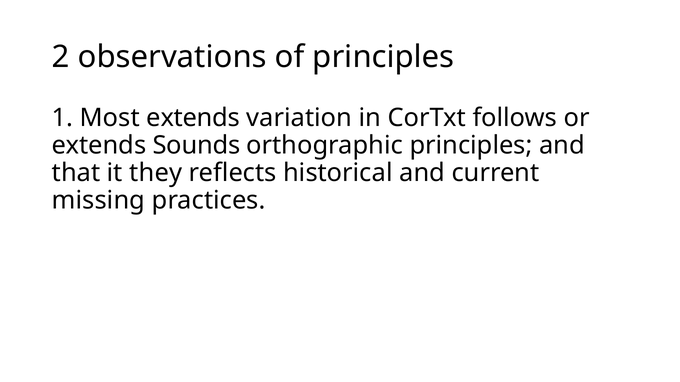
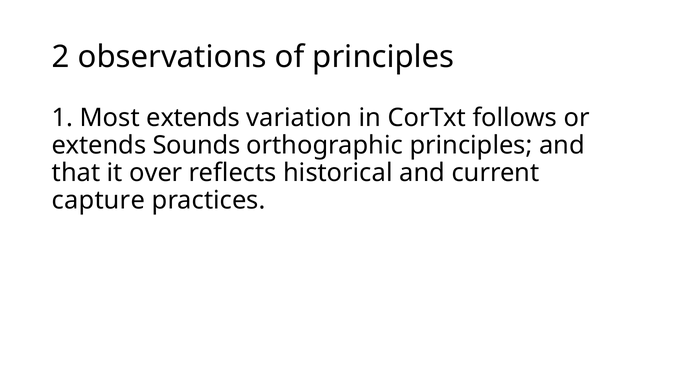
they: they -> over (156, 173)
missing: missing -> capture (98, 201)
